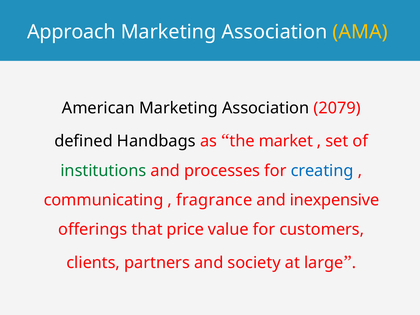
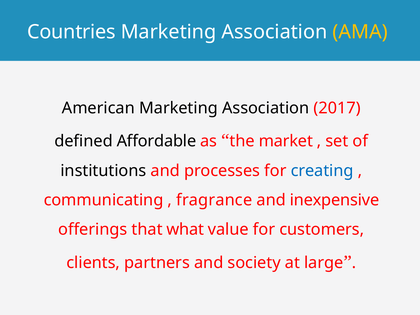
Approach: Approach -> Countries (71, 32)
2079: 2079 -> 2017 (337, 108)
Handbags: Handbags -> Affordable (156, 141)
institutions colour: green -> black (103, 171)
price: price -> what (185, 230)
